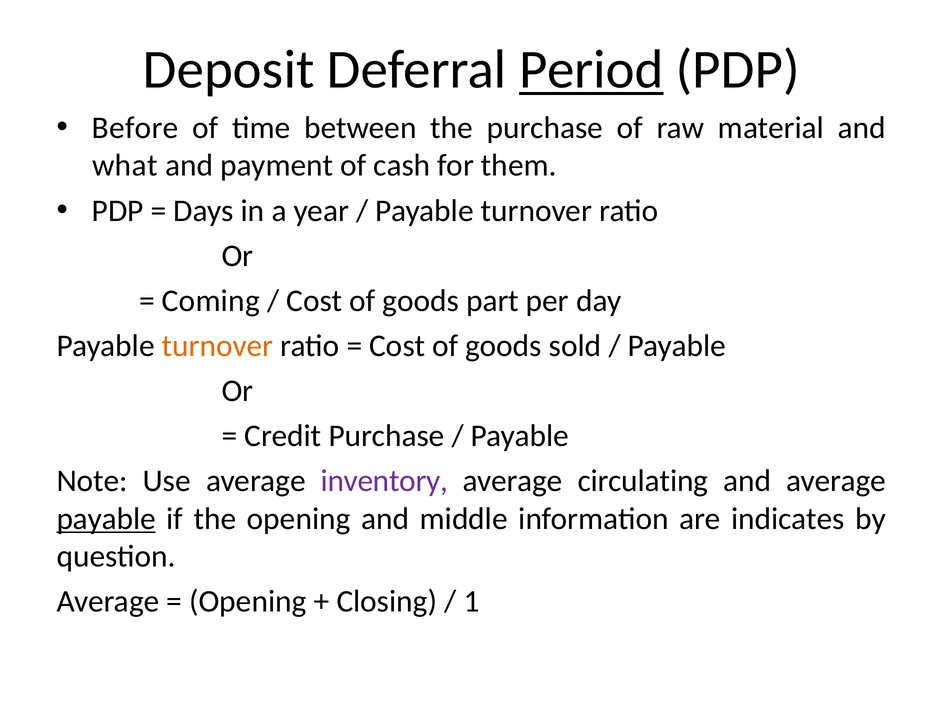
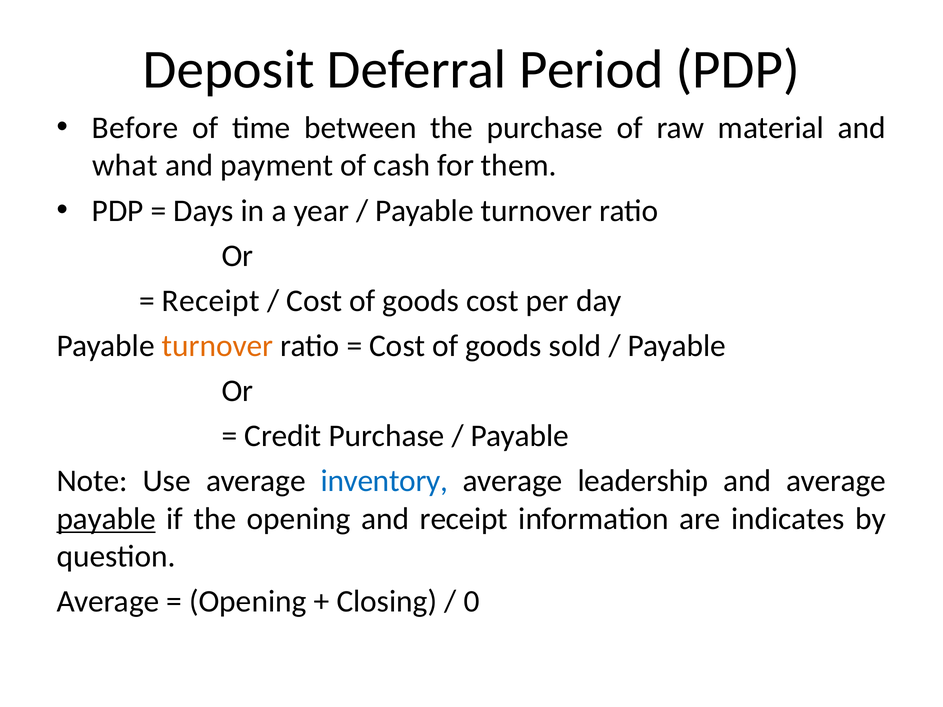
Period underline: present -> none (591, 70)
Coming: Coming -> Receipt (211, 301)
goods part: part -> cost (492, 301)
inventory colour: purple -> blue (384, 481)
circulating: circulating -> leadership (643, 481)
and middle: middle -> receipt (464, 519)
1: 1 -> 0 (471, 602)
